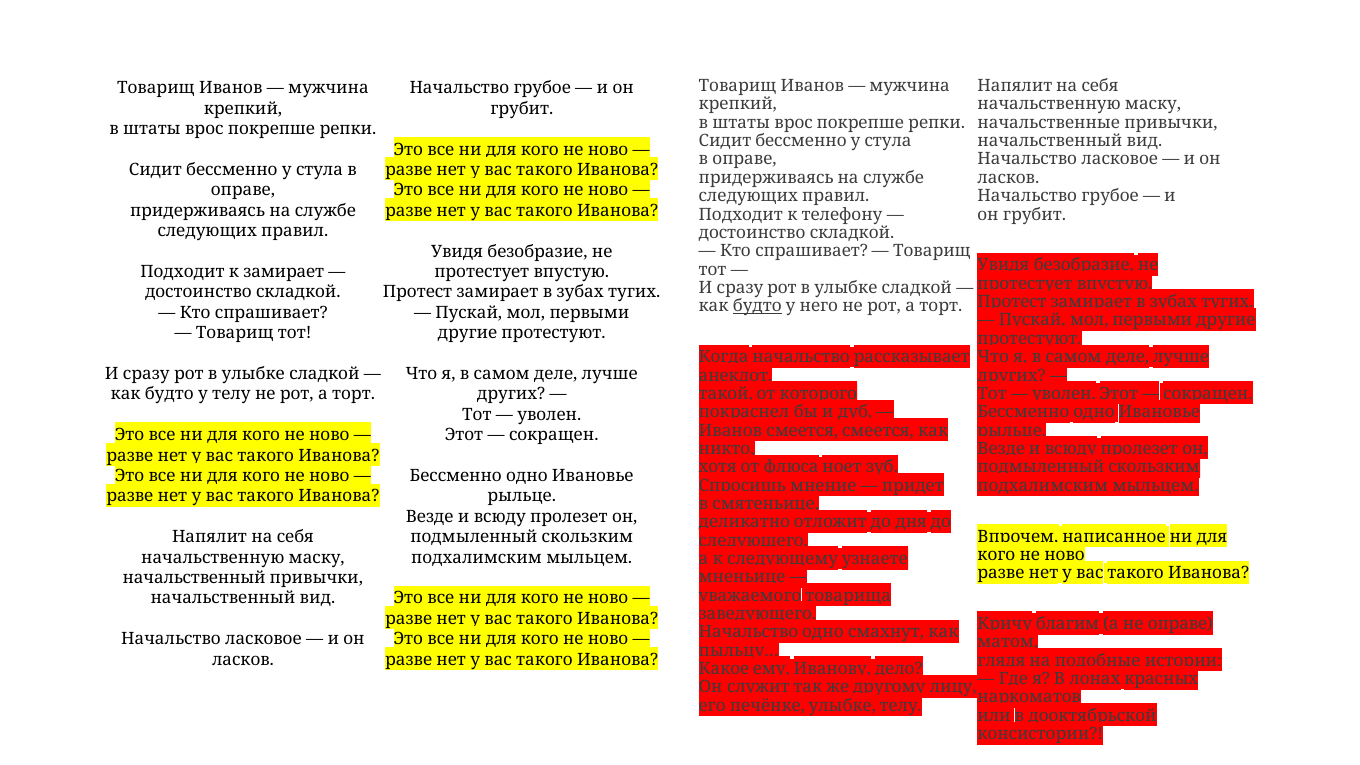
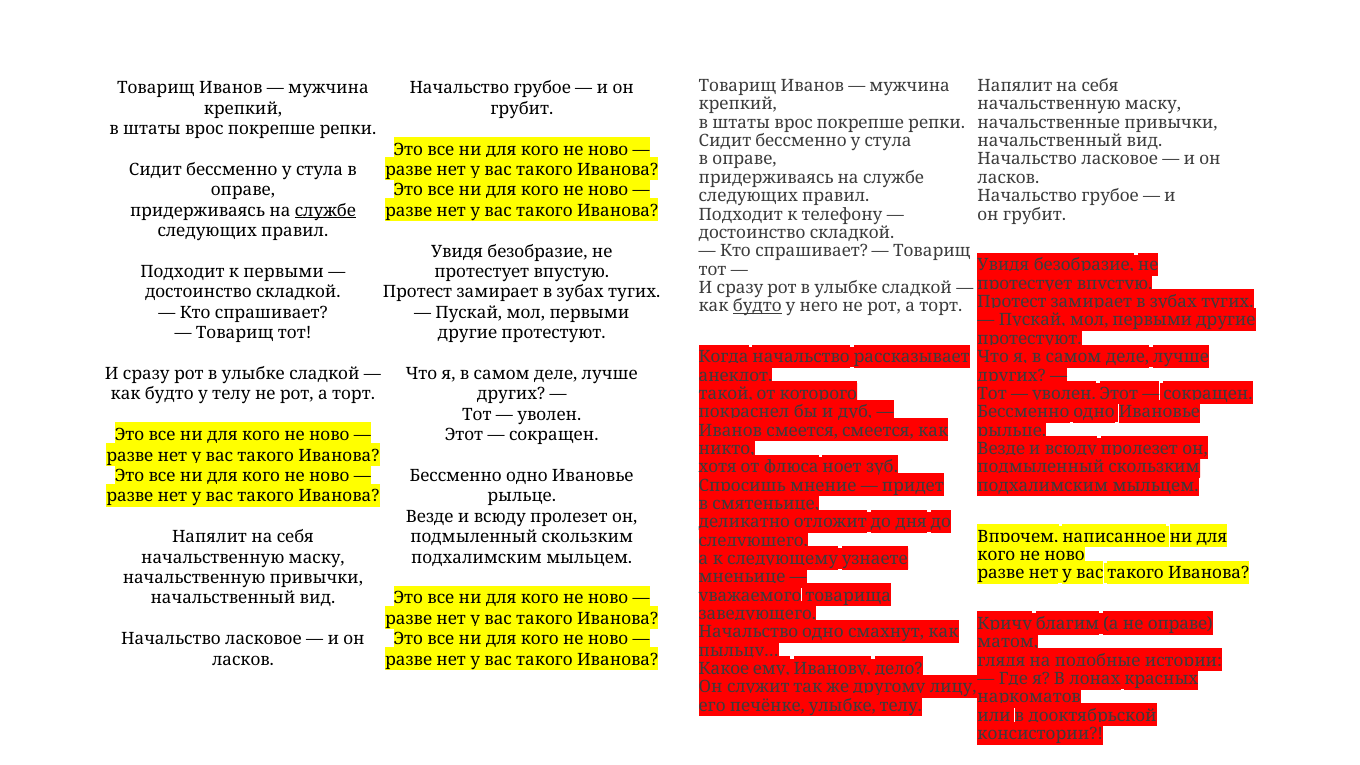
службе underline: none -> present (325, 211)
к замирает: замирает -> первыми (284, 272)
начальственный: начальственный -> начальственную (194, 578)
